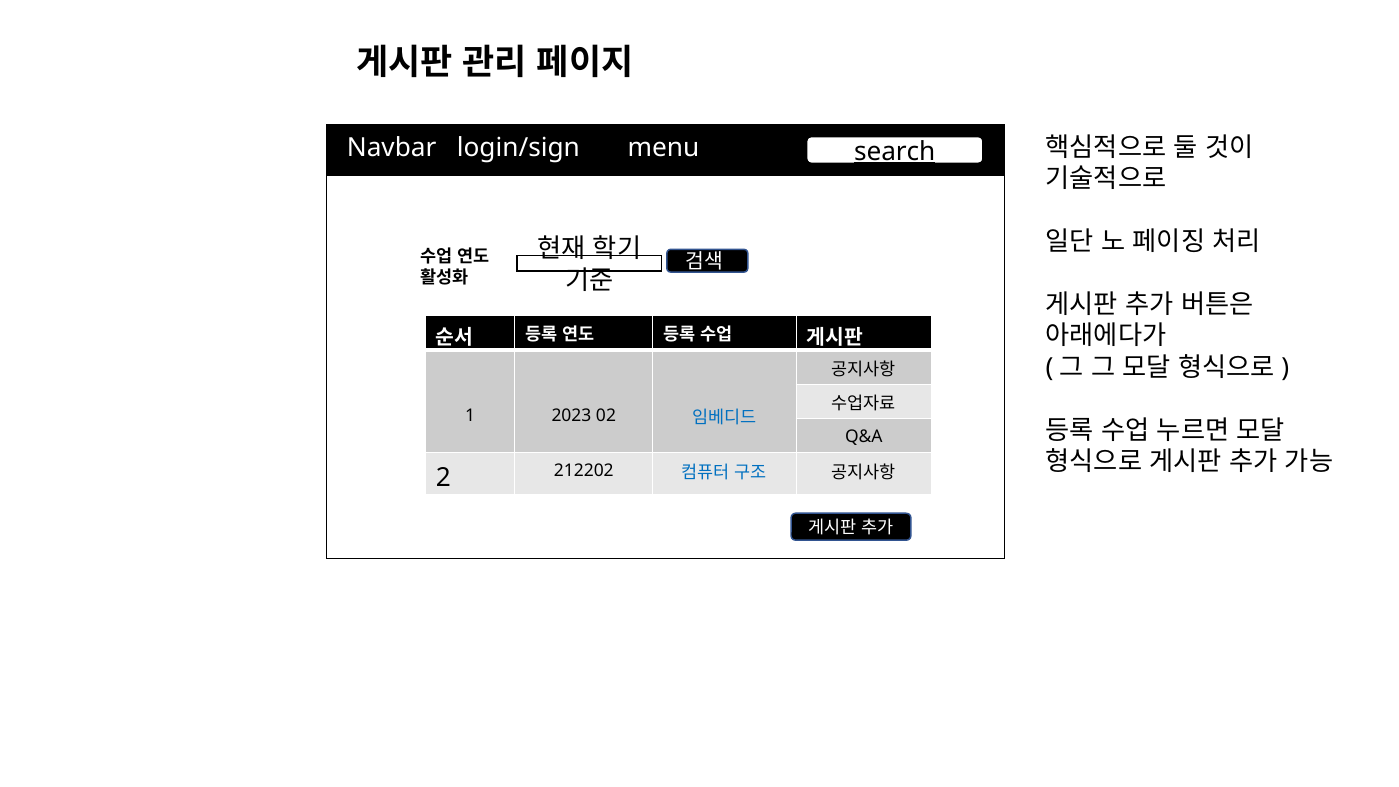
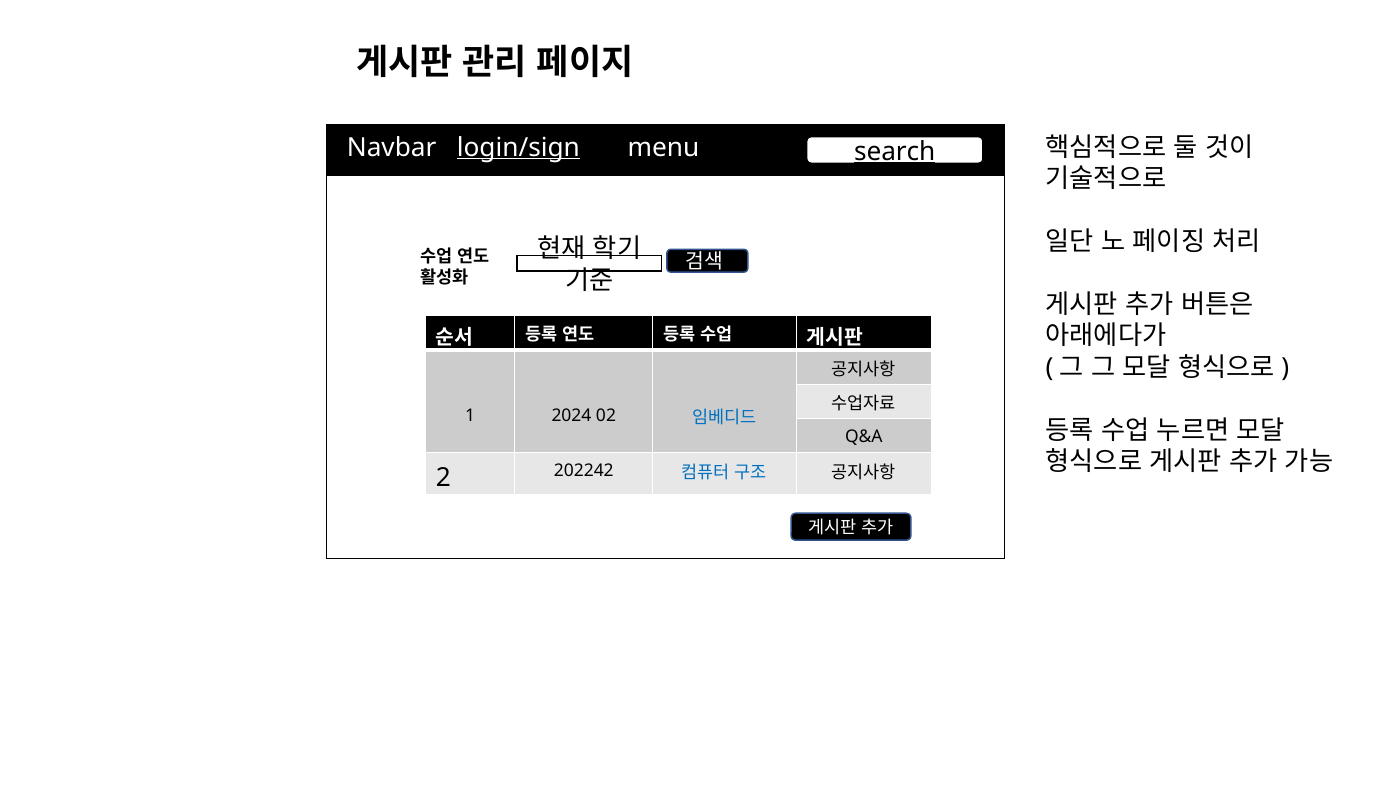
login/sign underline: none -> present (518, 147)
2023: 2023 -> 2024 (571, 416)
212202: 212202 -> 202242 (584, 471)
